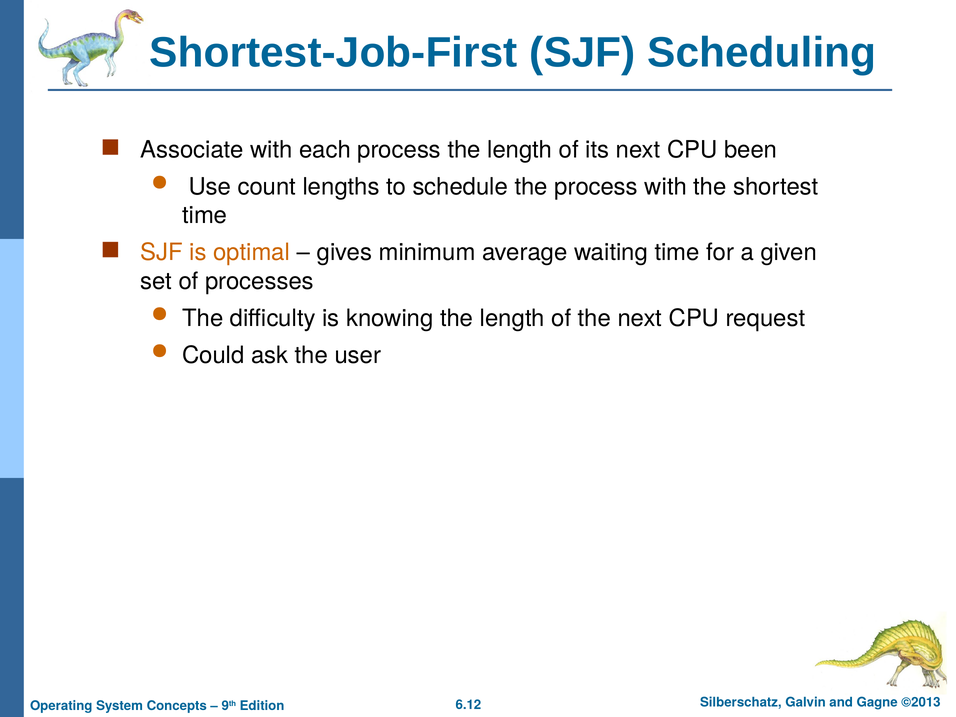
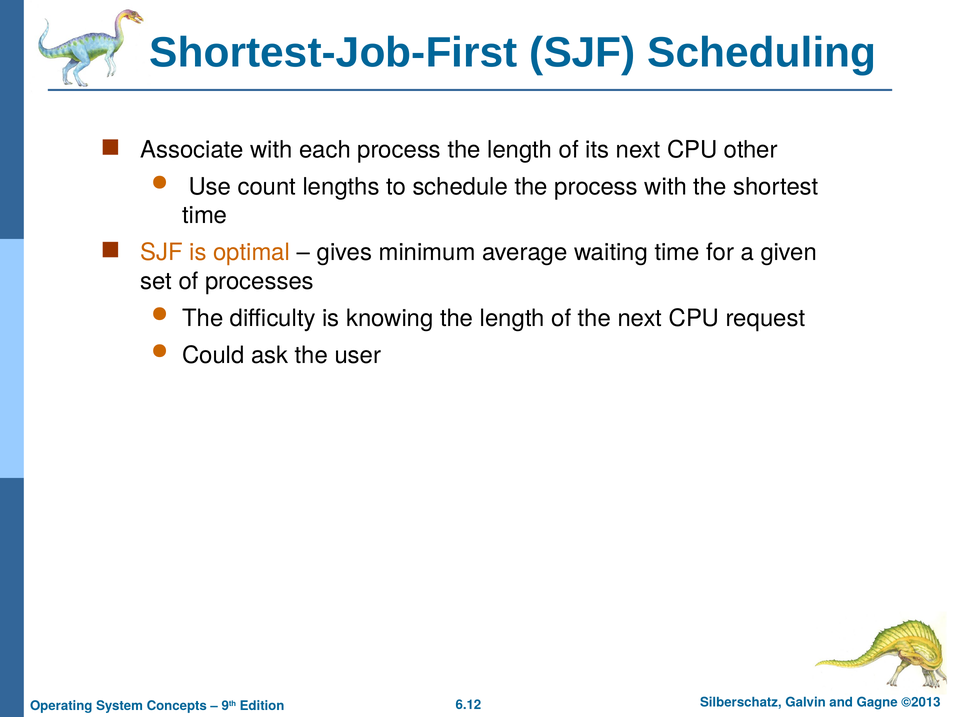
been: been -> other (751, 150)
